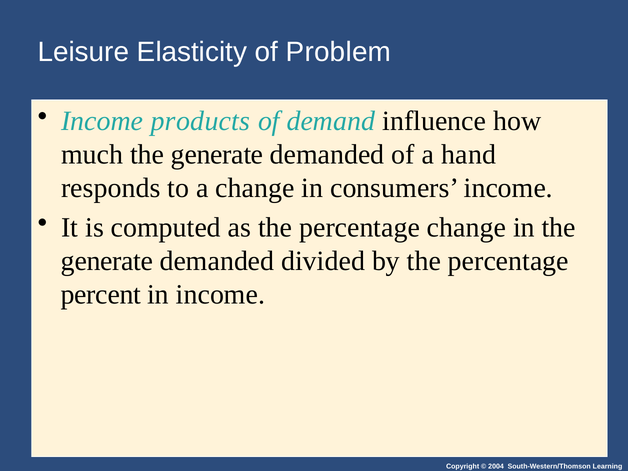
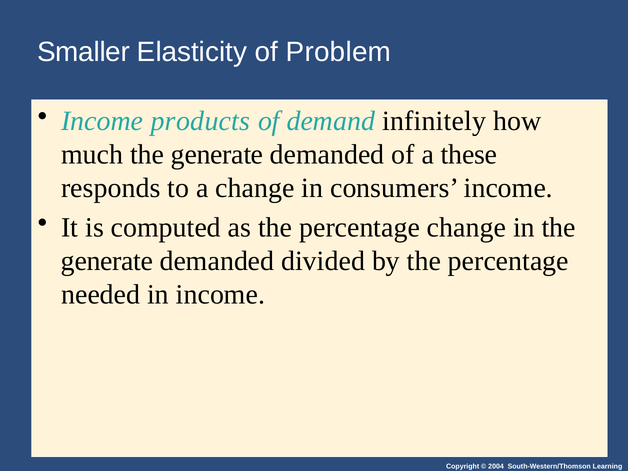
Leisure: Leisure -> Smaller (84, 52)
influence: influence -> infinitely (434, 121)
hand: hand -> these (469, 155)
percent: percent -> needed (101, 294)
